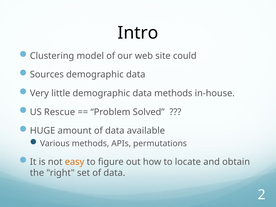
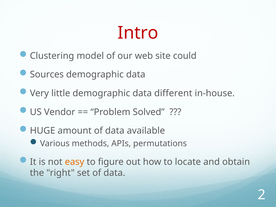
Intro colour: black -> red (138, 33)
data methods: methods -> different (173, 93)
Rescue: Rescue -> Vendor (60, 112)
